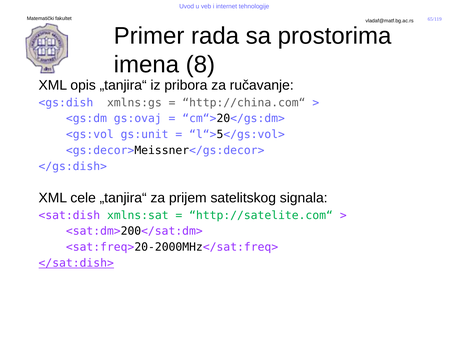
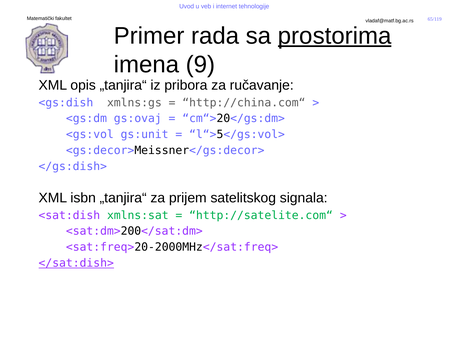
prostorima underline: none -> present (335, 36)
8: 8 -> 9 (201, 65)
cele: cele -> isbn (83, 198)
